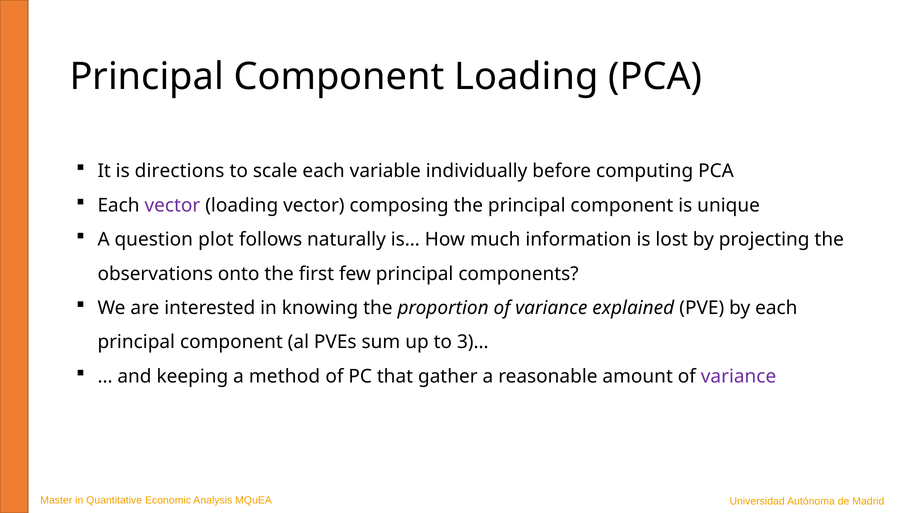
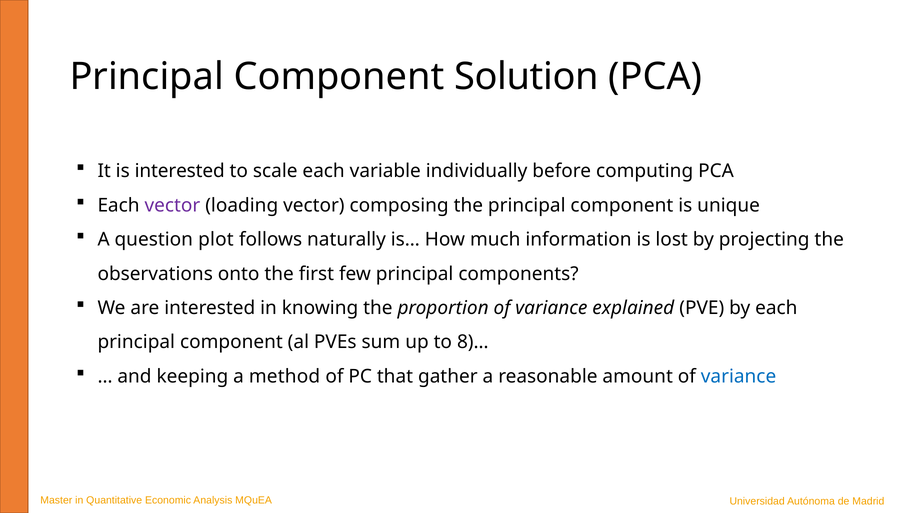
Component Loading: Loading -> Solution (526, 77)
is directions: directions -> interested (180, 171)
3)…: 3)… -> 8)… (473, 342)
variance colour: purple -> blue (739, 376)
